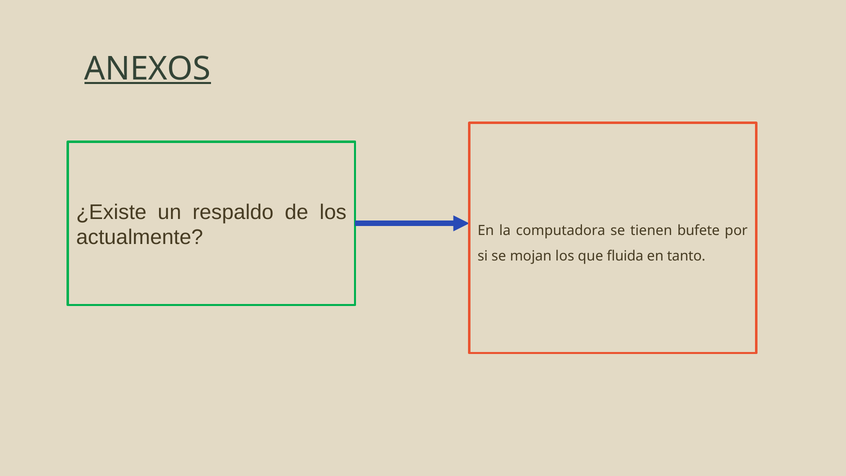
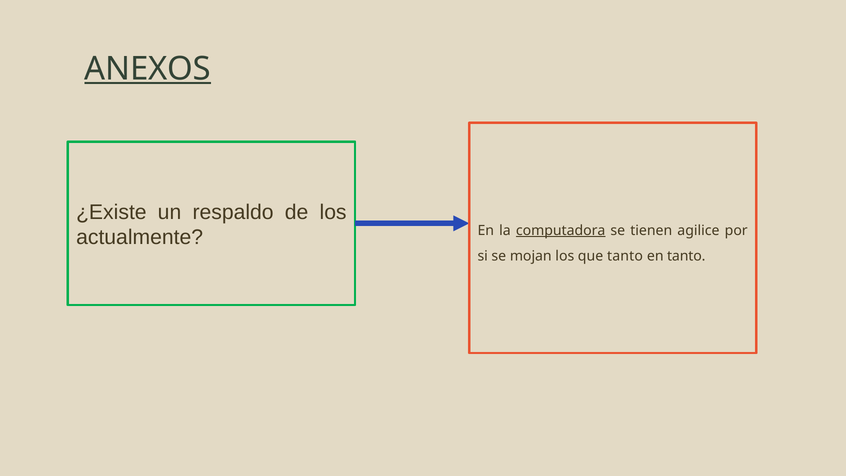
computadora underline: none -> present (561, 230)
bufete: bufete -> agilice (698, 230)
que fluida: fluida -> tanto (625, 256)
